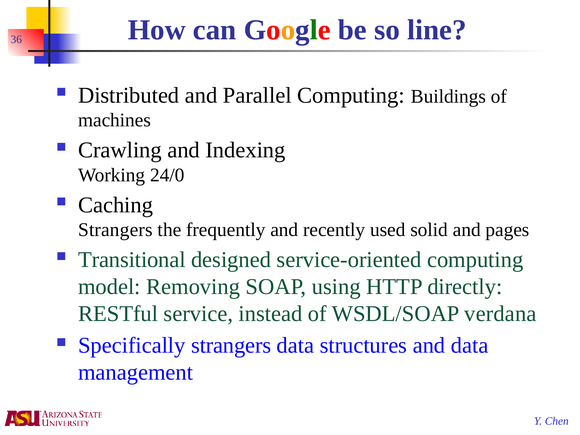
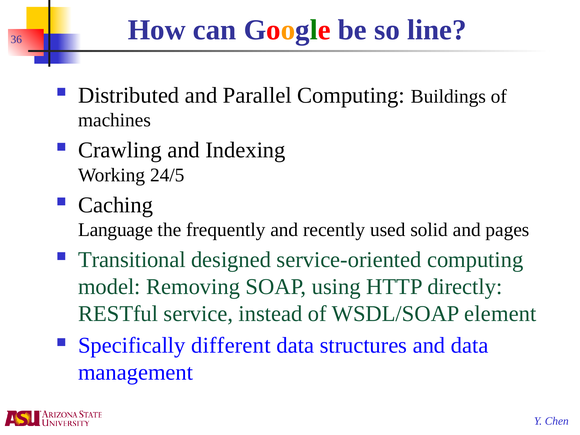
24/0: 24/0 -> 24/5 (167, 175)
Strangers: Strangers -> Language (116, 230)
verdana: verdana -> element (500, 314)
Specifically strangers: strangers -> different (231, 345)
